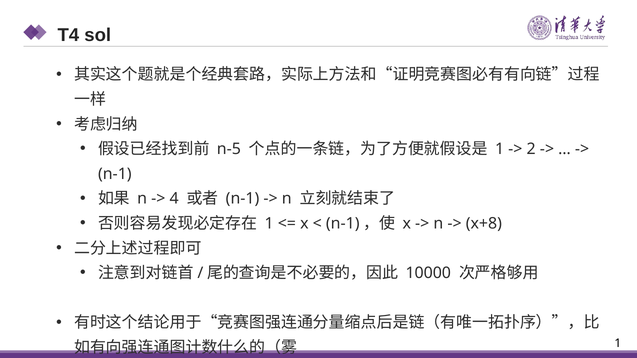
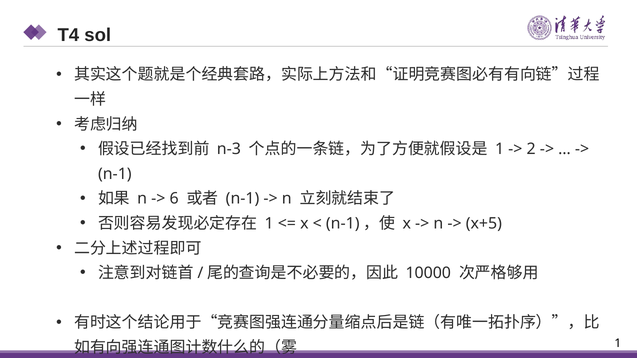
n-5: n-5 -> n-3 (229, 149)
4: 4 -> 6 (174, 199)
x+8: x+8 -> x+5 (484, 224)
